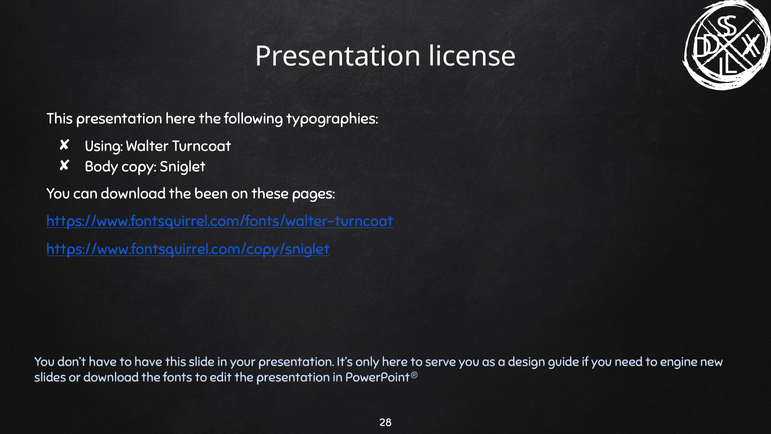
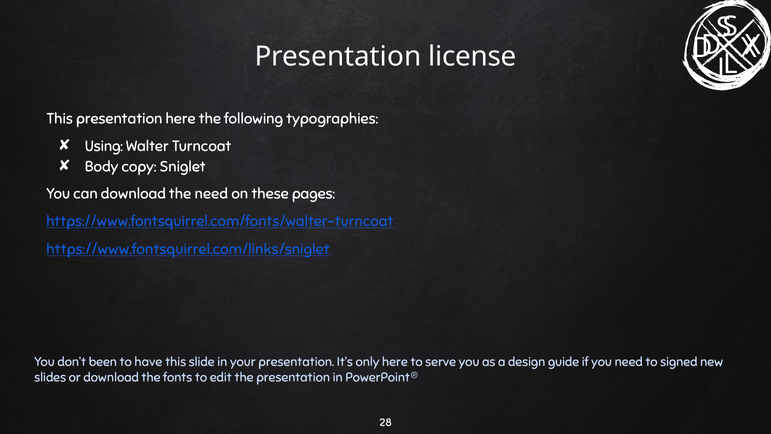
the been: been -> need (211, 194)
https://www.fontsquirrel.com/copy/sniglet: https://www.fontsquirrel.com/copy/sniglet -> https://www.fontsquirrel.com/links/sniglet (188, 249)
don’t have: have -> been (103, 362)
engine: engine -> signed (679, 362)
